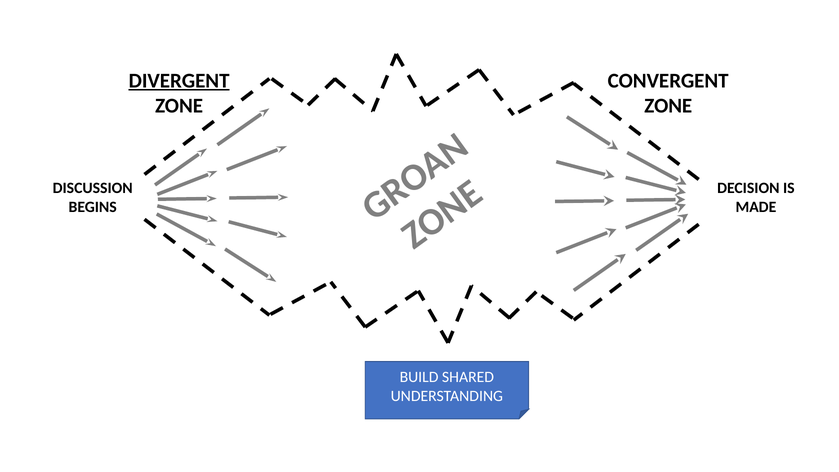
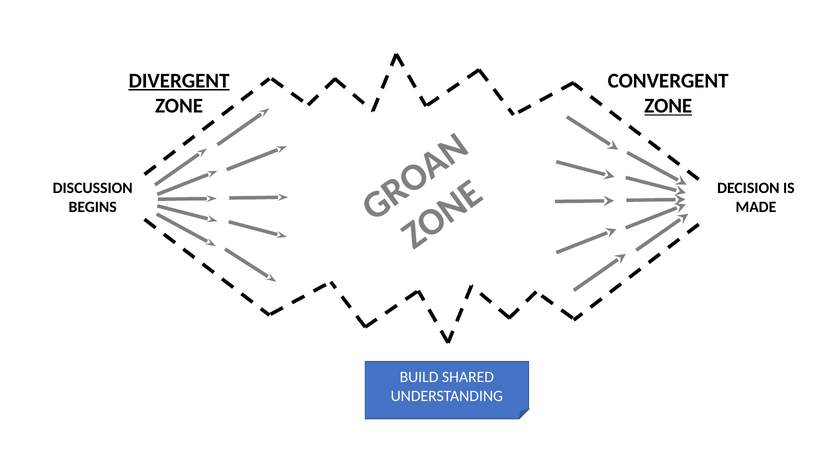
ZONE underline: none -> present (668, 106)
